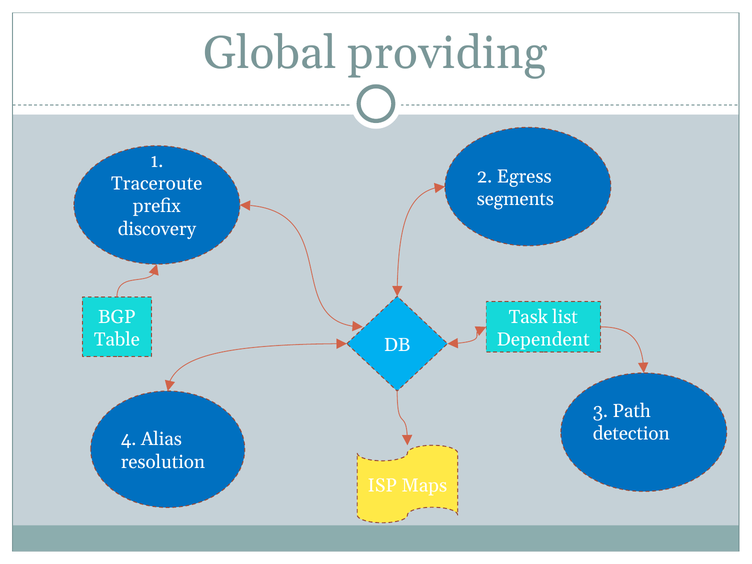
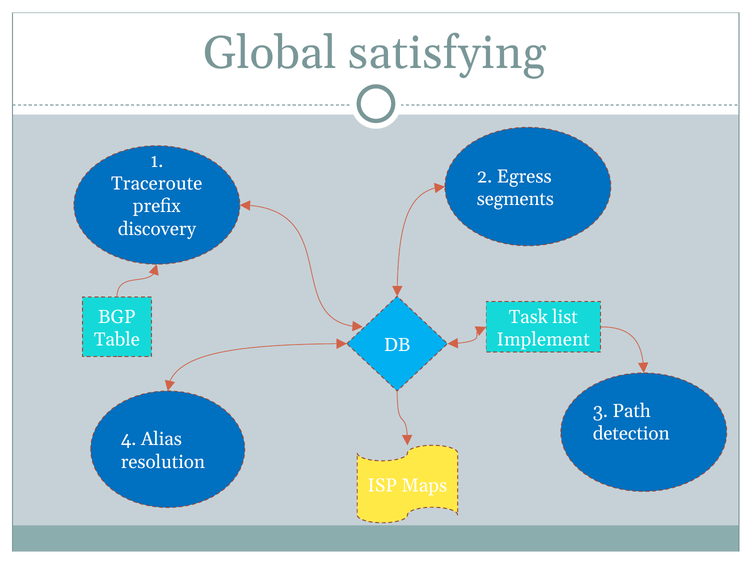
providing: providing -> satisfying (447, 53)
Dependent: Dependent -> Implement (543, 339)
